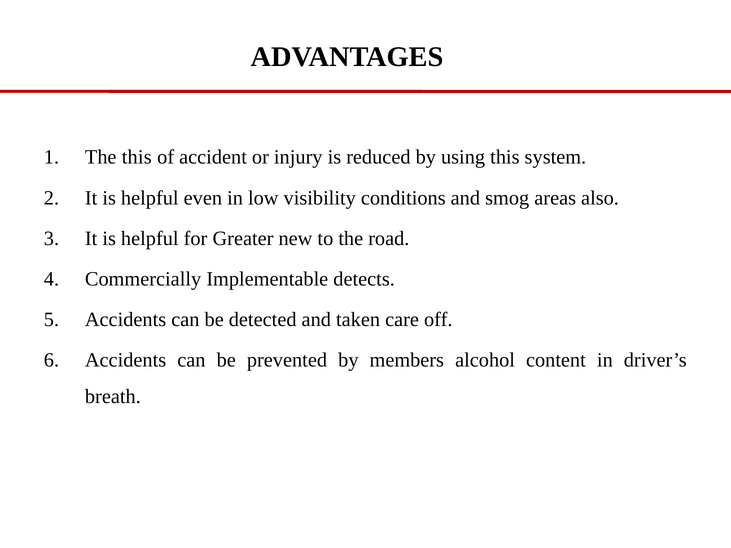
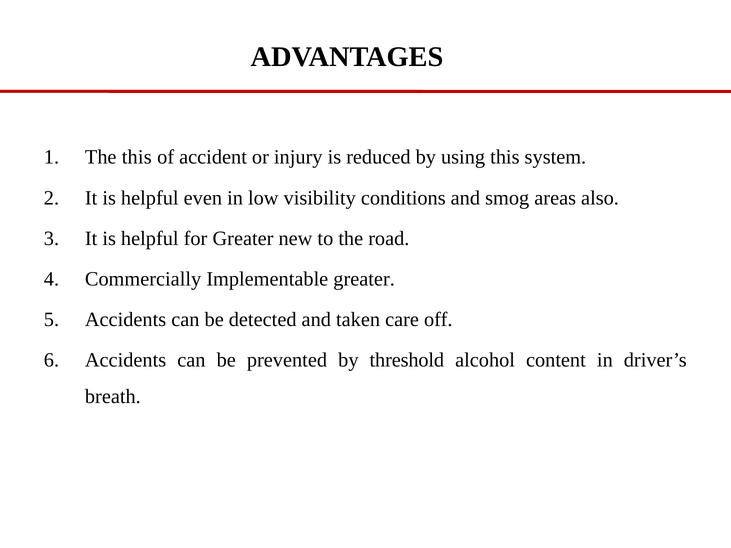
Implementable detects: detects -> greater (364, 279)
members: members -> threshold (407, 360)
